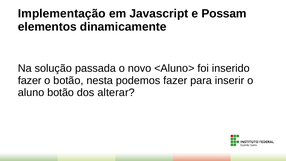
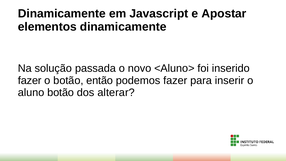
Implementação: Implementação -> Dinamicamente (62, 14)
Possam: Possam -> Apostar (224, 14)
nesta: nesta -> então (100, 80)
